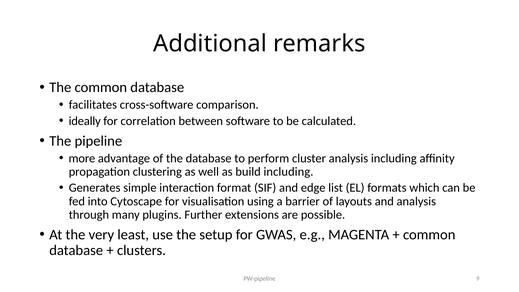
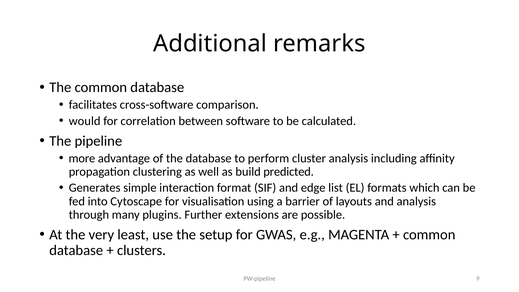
ideally: ideally -> would (85, 121)
build including: including -> predicted (289, 172)
